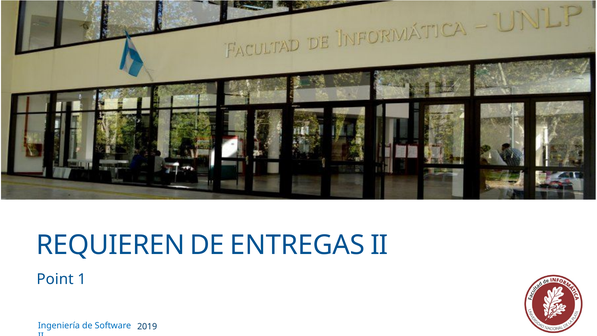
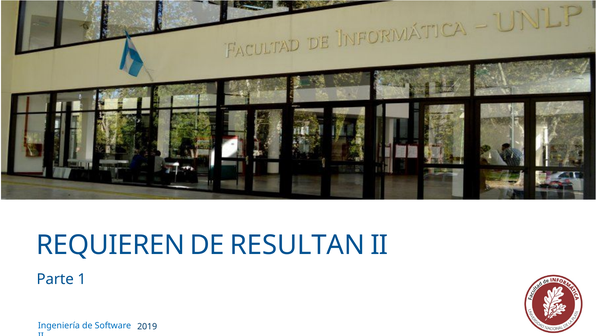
ENTREGAS: ENTREGAS -> RESULTAN (297, 245)
Point: Point -> Parte (55, 279)
